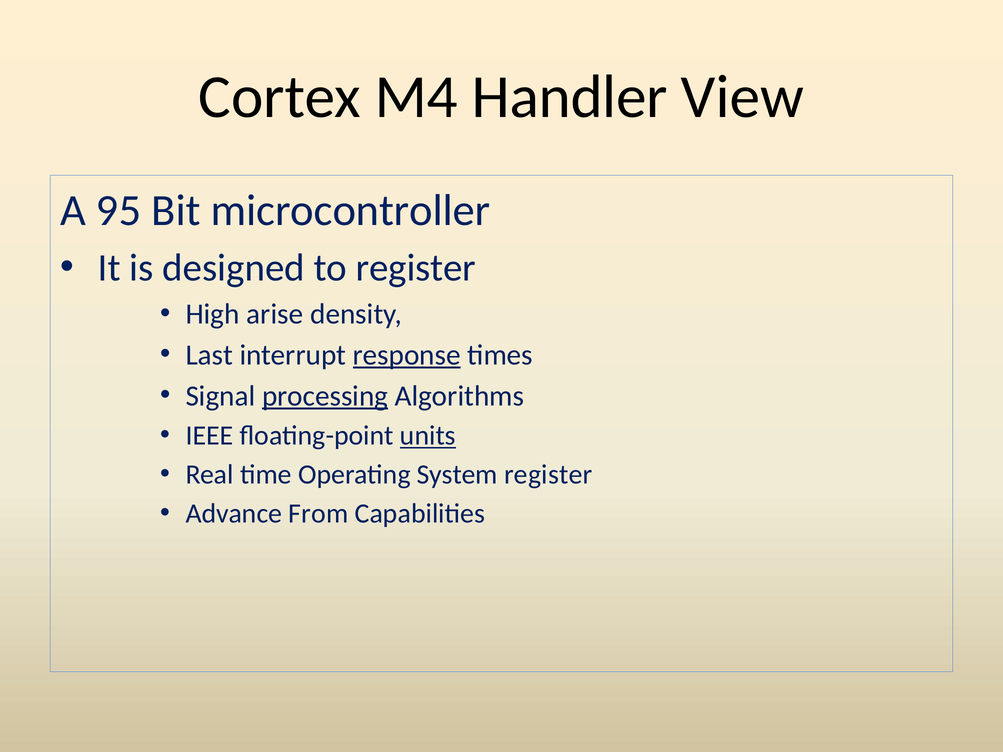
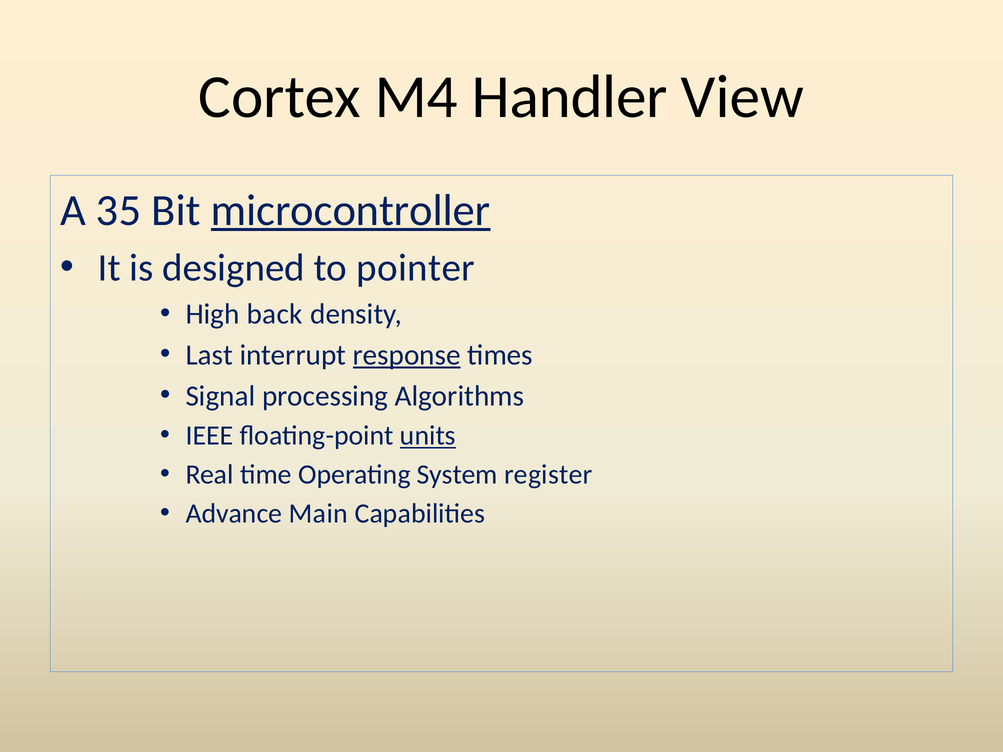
95: 95 -> 35 (119, 210)
microcontroller underline: none -> present (351, 210)
to register: register -> pointer (416, 268)
arise: arise -> back (275, 314)
processing underline: present -> none (325, 396)
From: From -> Main (318, 514)
